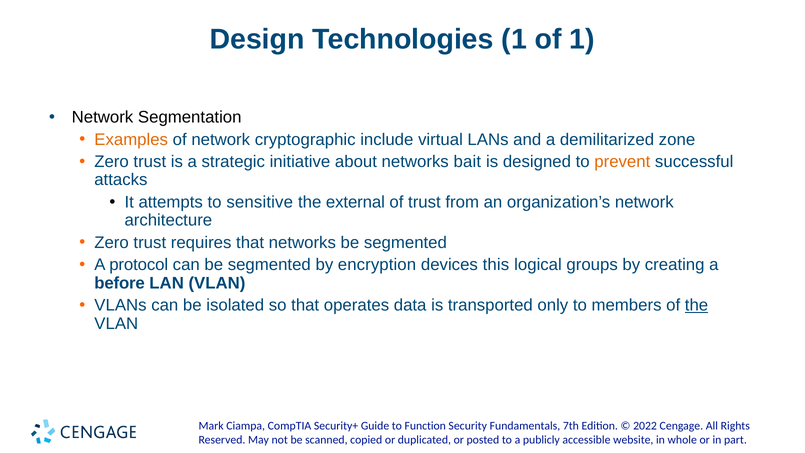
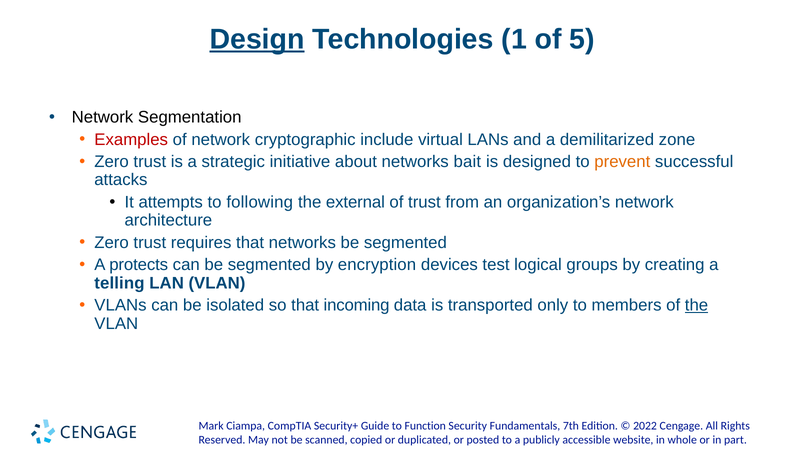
Design underline: none -> present (257, 39)
of 1: 1 -> 5 (582, 39)
Examples colour: orange -> red (131, 139)
sensitive: sensitive -> following (260, 202)
protocol: protocol -> protects (139, 265)
this: this -> test (496, 265)
before: before -> telling (119, 283)
operates: operates -> incoming (357, 305)
